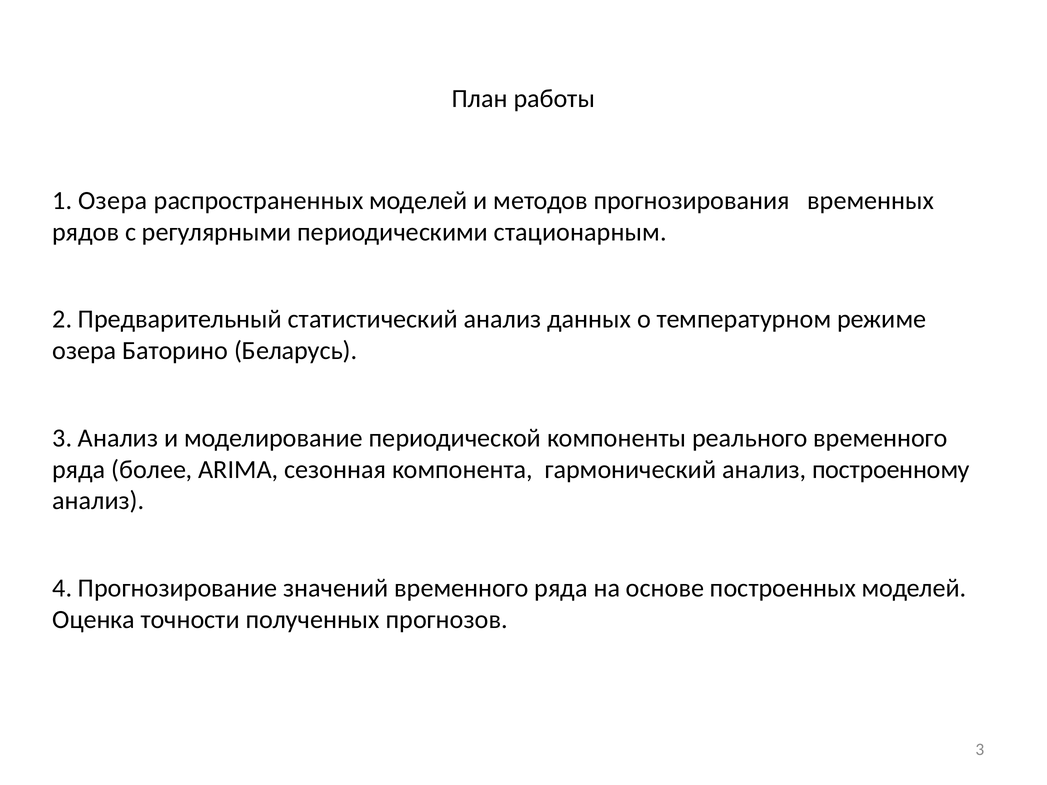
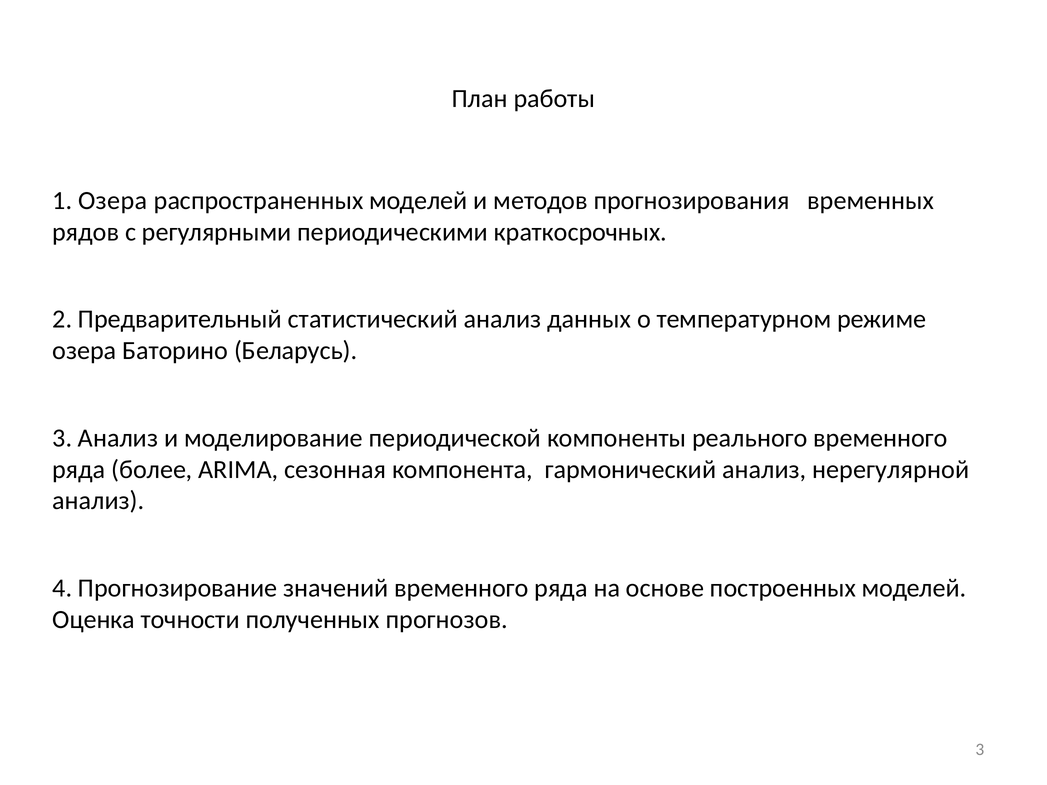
стационарным: стационарным -> краткосрочных (580, 232)
построенному: построенному -> нерегулярной (891, 470)
